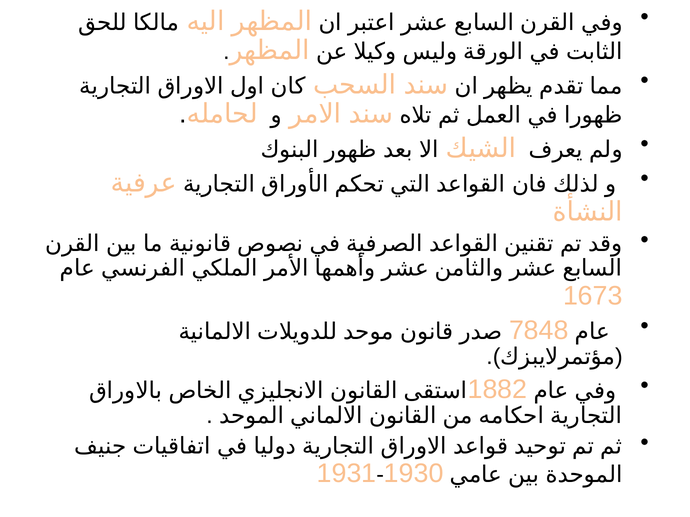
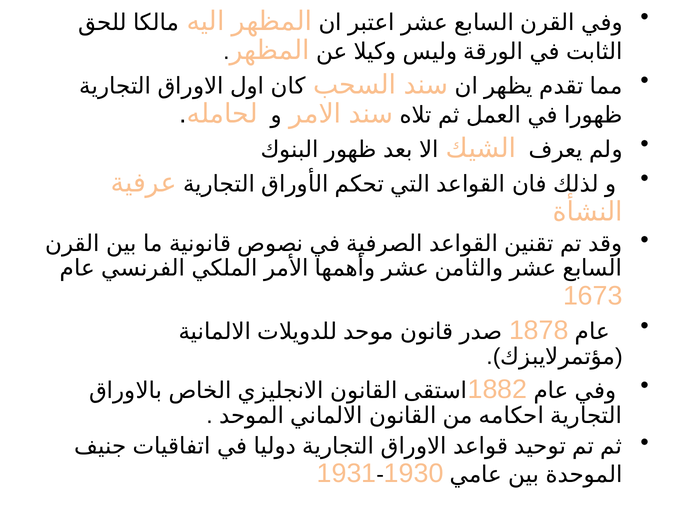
7848: 7848 -> 1878 (539, 331)
